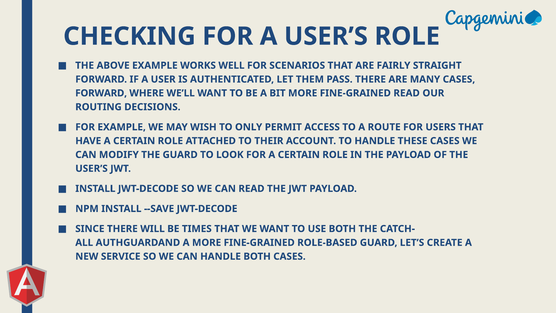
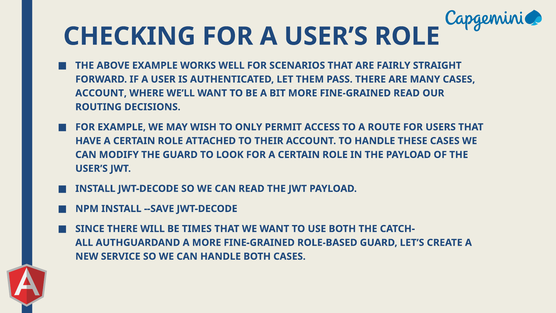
FORWARD: FORWARD -> ACCOUNT (101, 93)
